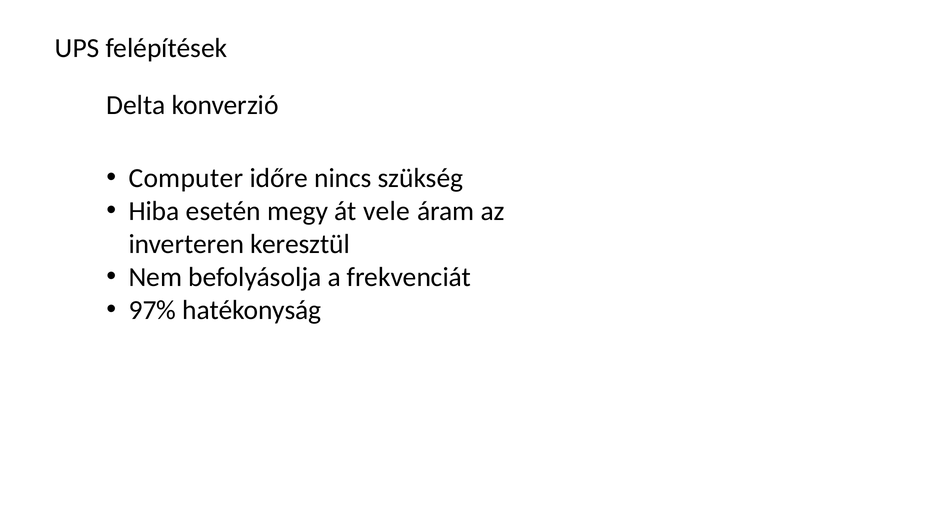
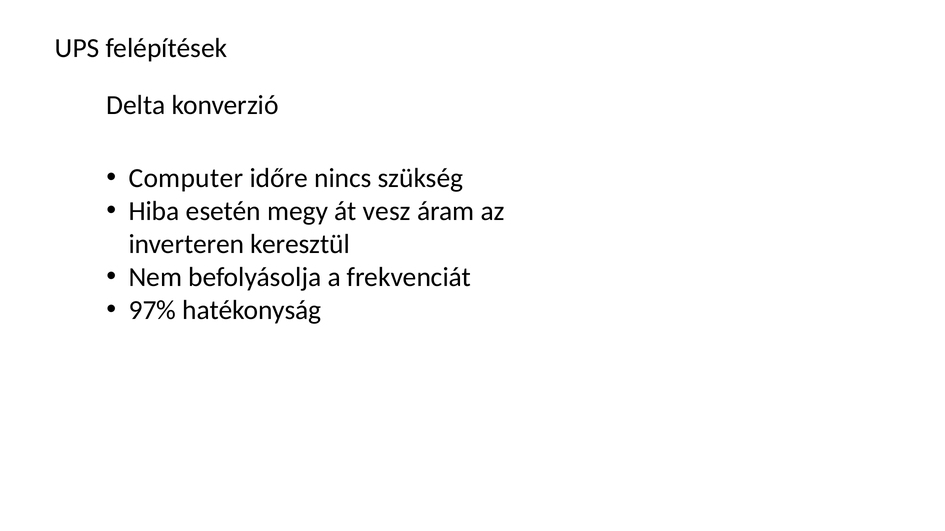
vele: vele -> vesz (387, 211)
